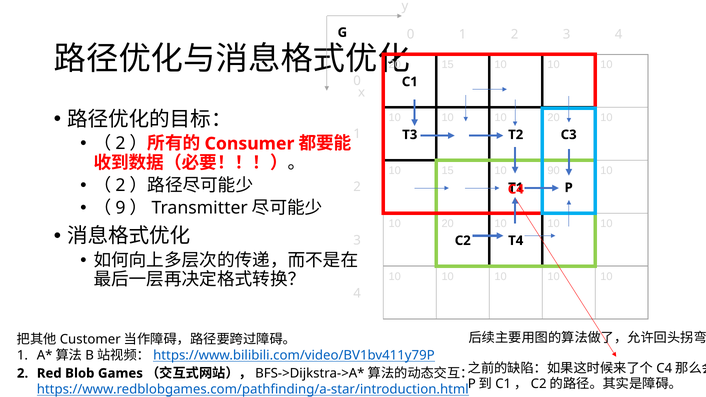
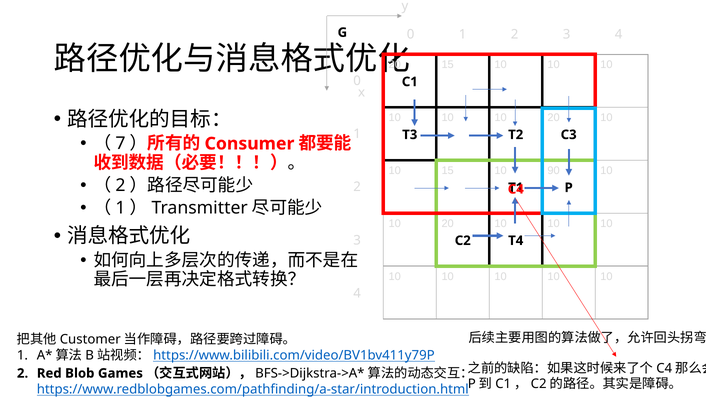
2: 2 -> 7 (120, 144)
9: 9 -> 1 (120, 208)
